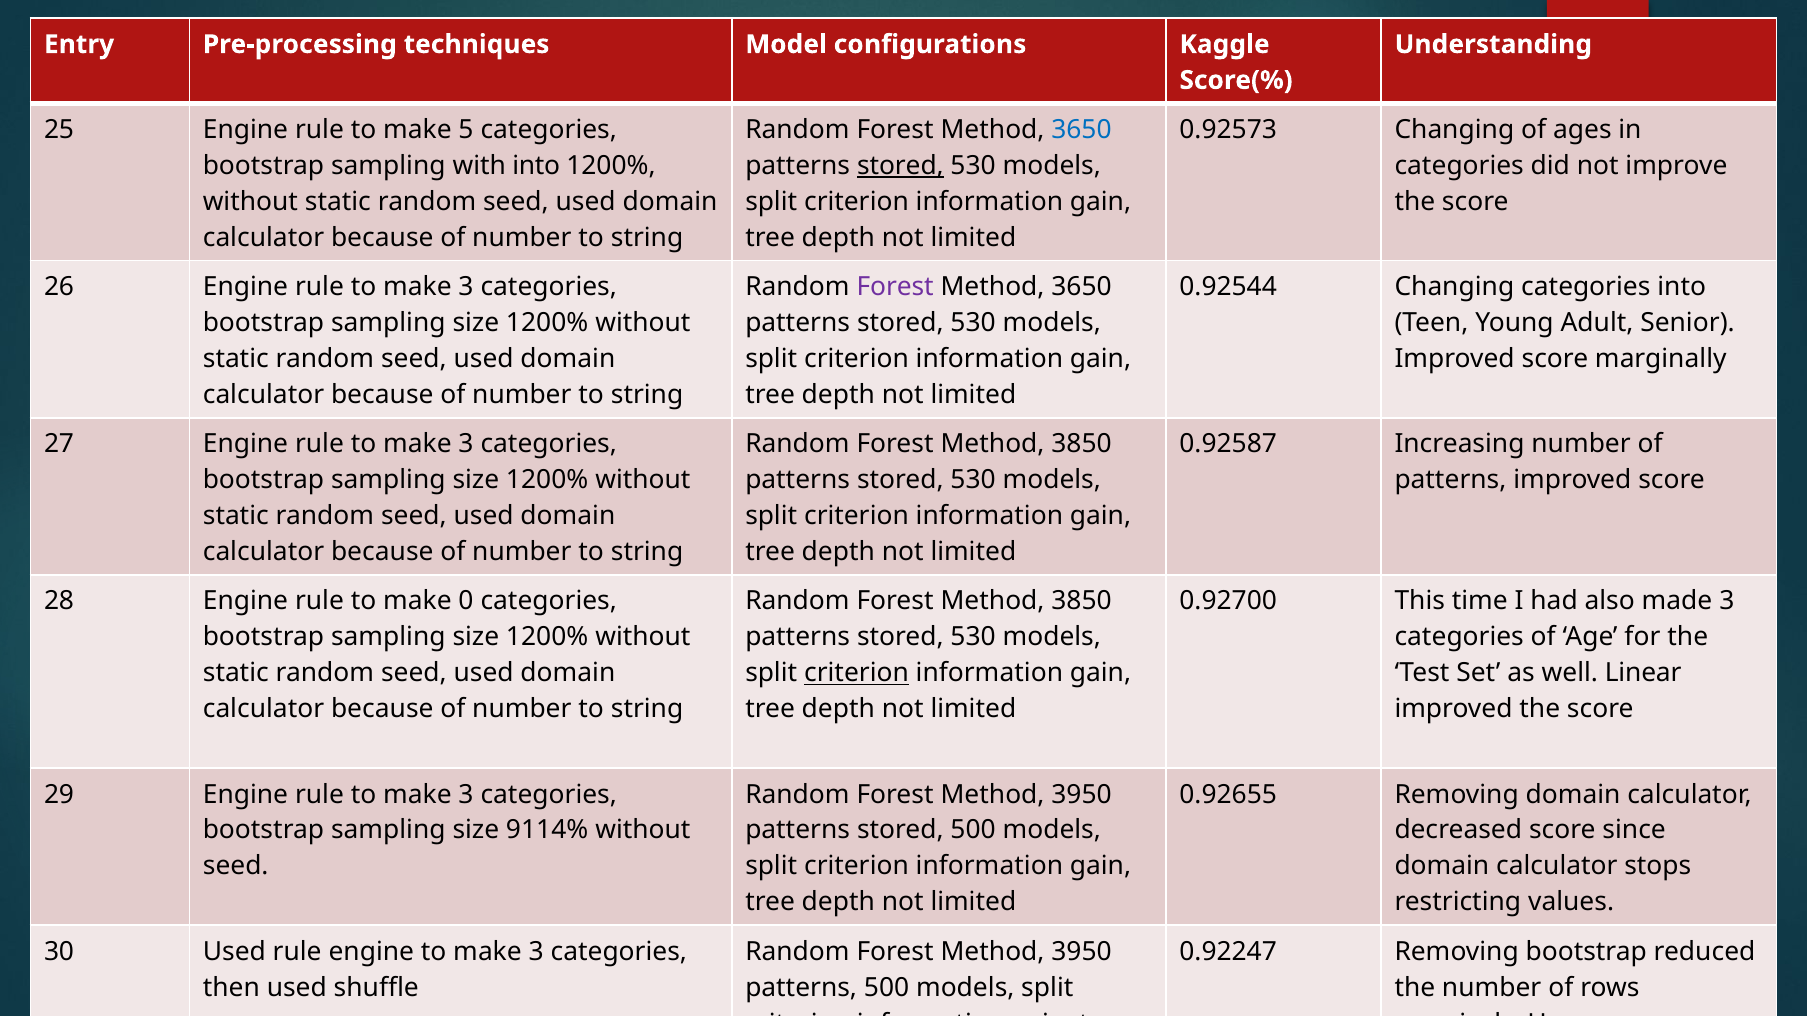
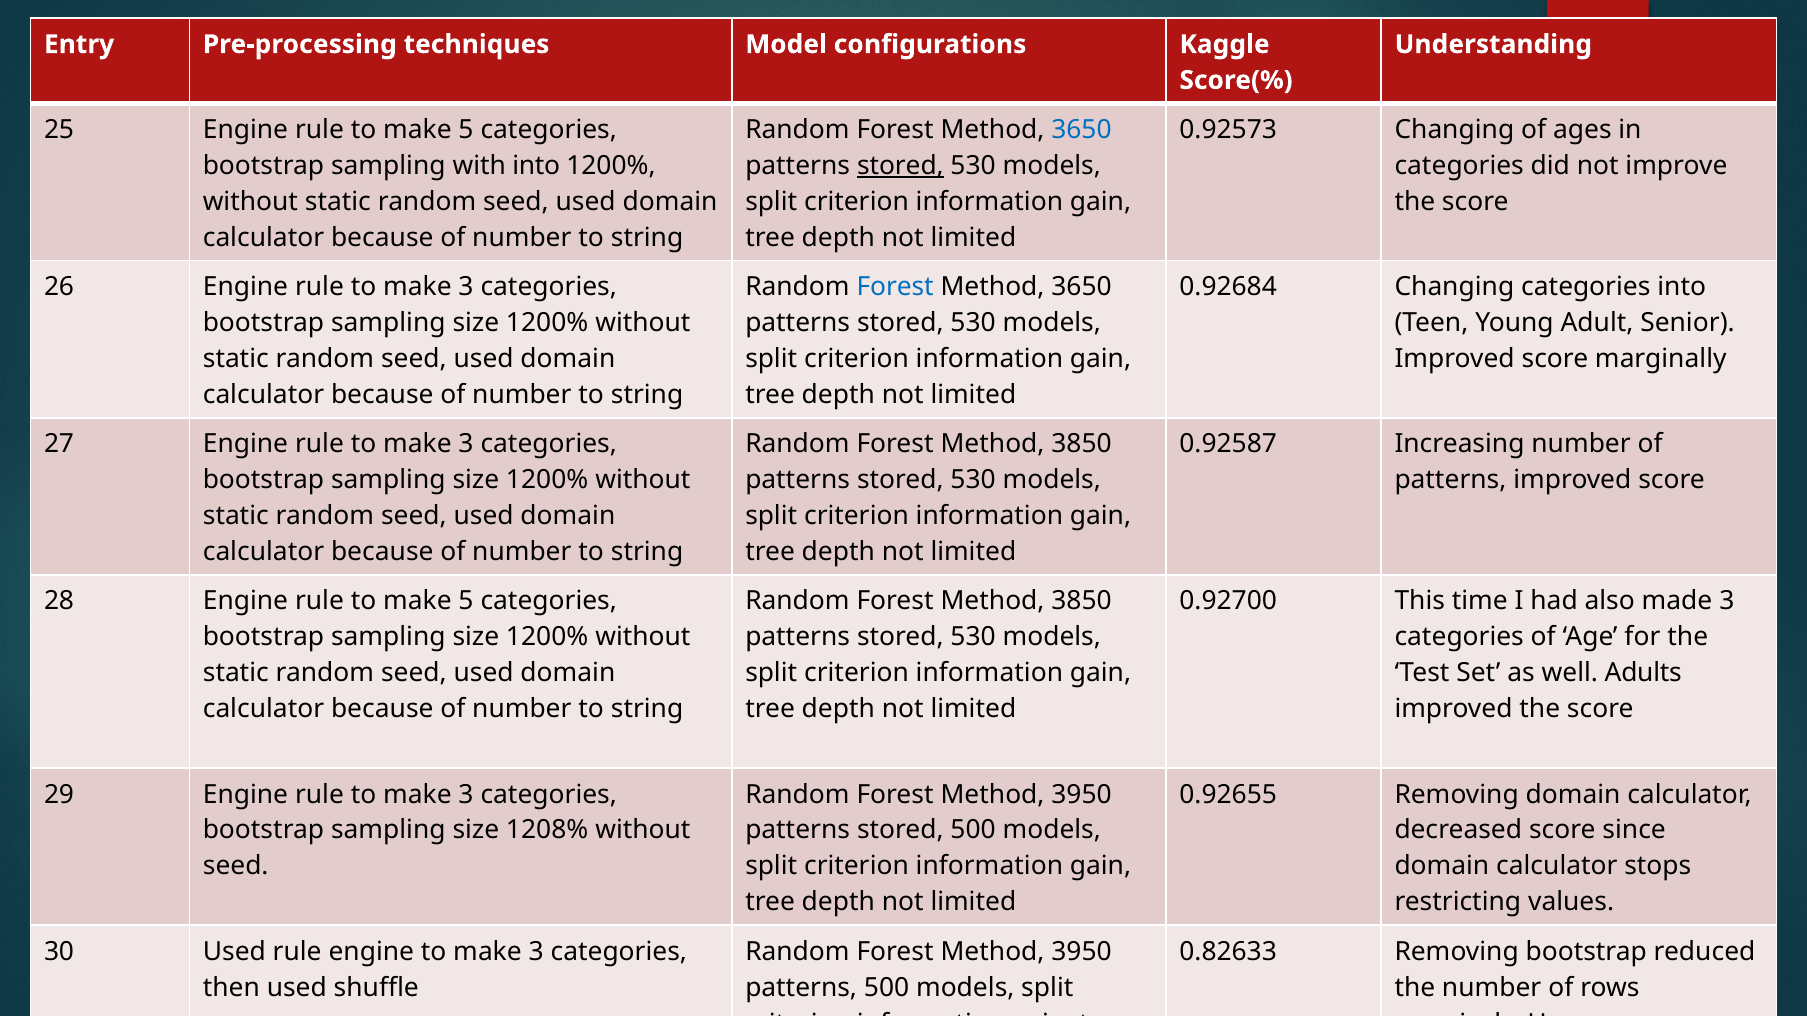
Forest colour: purple -> blue (895, 287)
0.92544: 0.92544 -> 0.92684 (1228, 287)
0: 0 -> 5 (466, 602)
criterion underline: present -> none (856, 673)
Linear: Linear -> Adults (1643, 673)
9114%: 9114% -> 1208% (547, 831)
0.92247: 0.92247 -> 0.82633 (1228, 952)
